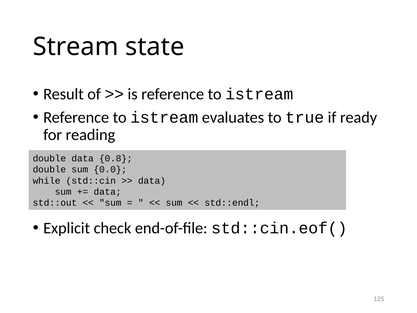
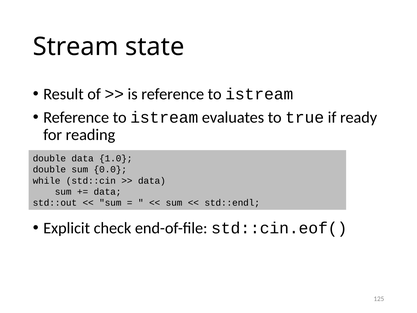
0.8: 0.8 -> 1.0 (116, 158)
